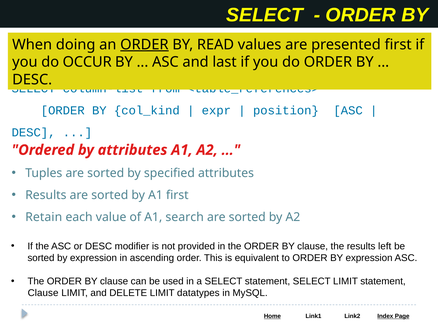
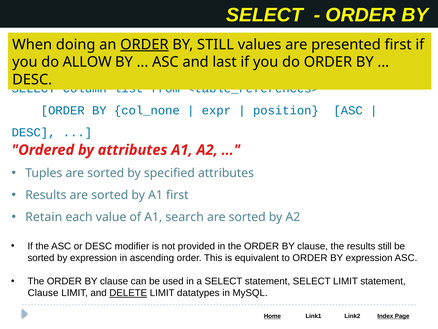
BY READ: READ -> STILL (215, 45)
OCCUR: OCCUR -> ALLOW (87, 62)
col_kind: col_kind -> col_none (147, 110)
results left: left -> still (385, 246)
DELETE underline: none -> present (128, 293)
